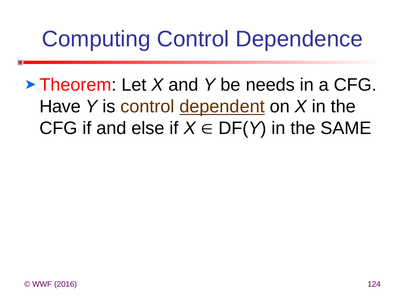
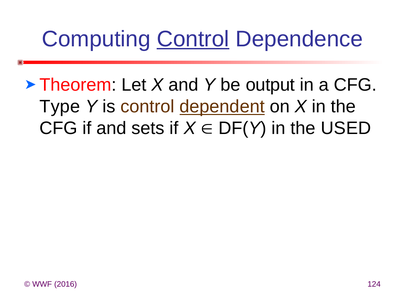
Control underline: none -> present (193, 39)
needs: needs -> output (270, 85)
Have: Have -> Type (60, 107)
else: else -> sets (148, 128)
SAME: SAME -> USED (346, 128)
